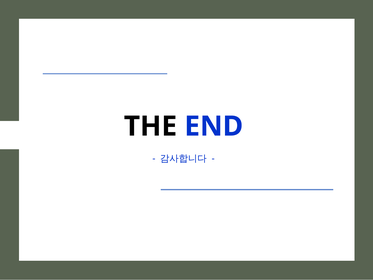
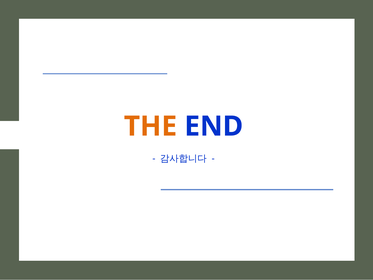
THE colour: black -> orange (150, 126)
